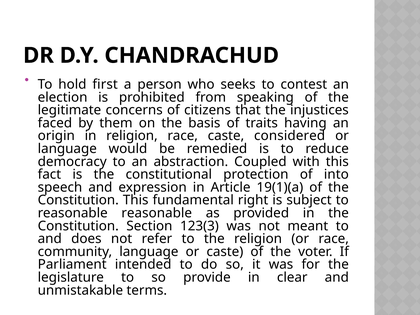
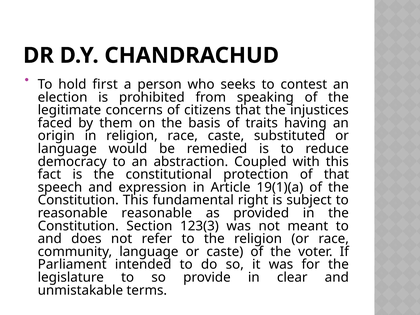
considered: considered -> substituted (290, 136)
of into: into -> that (336, 174)
